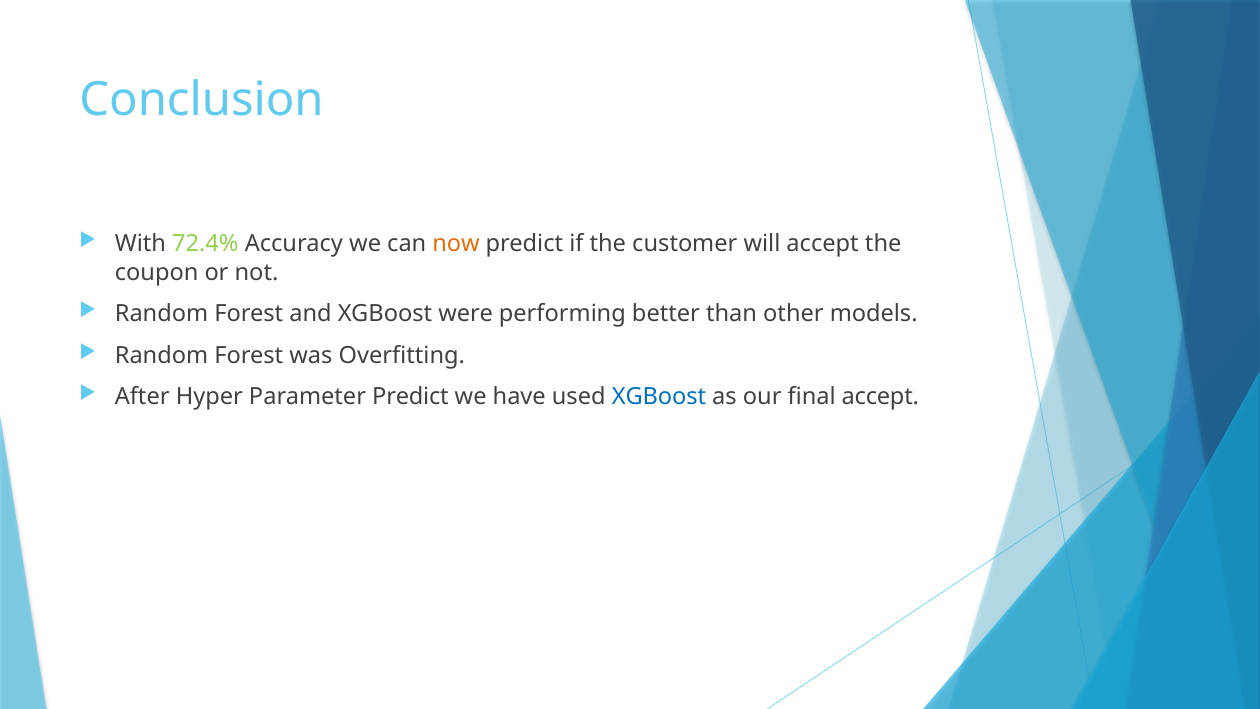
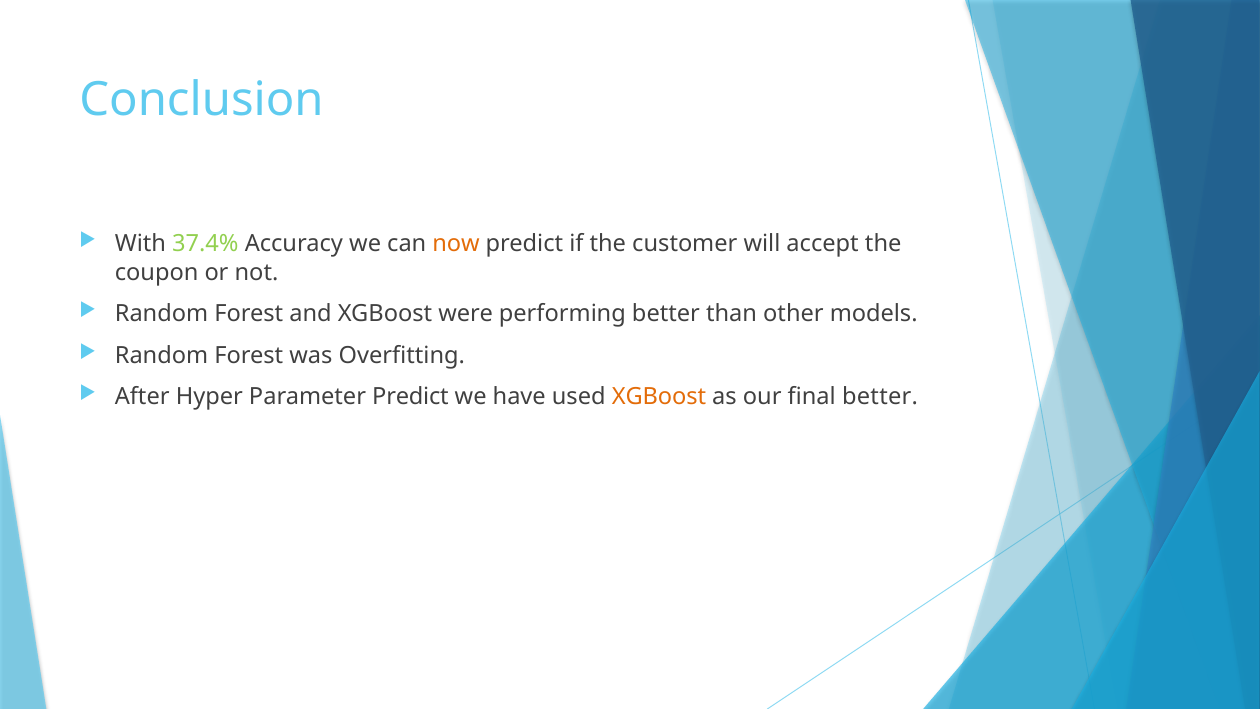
72.4%: 72.4% -> 37.4% (205, 244)
XGBoost colour: blue -> orange (659, 397)
final accept: accept -> better (880, 397)
